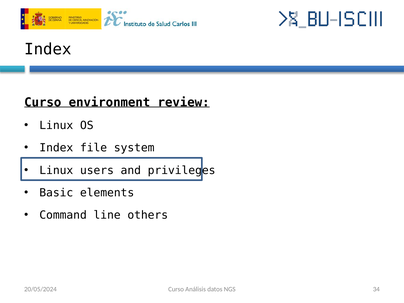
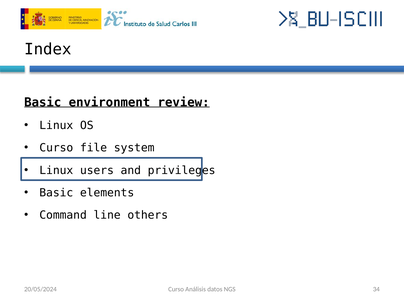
Curso: Curso -> Basic (43, 102)
Index: Index -> Curso (56, 148)
